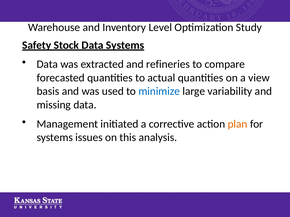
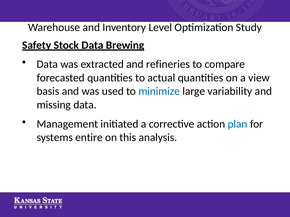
Data Systems: Systems -> Brewing (125, 45)
plan colour: orange -> blue (238, 124)
issues: issues -> entire (89, 138)
